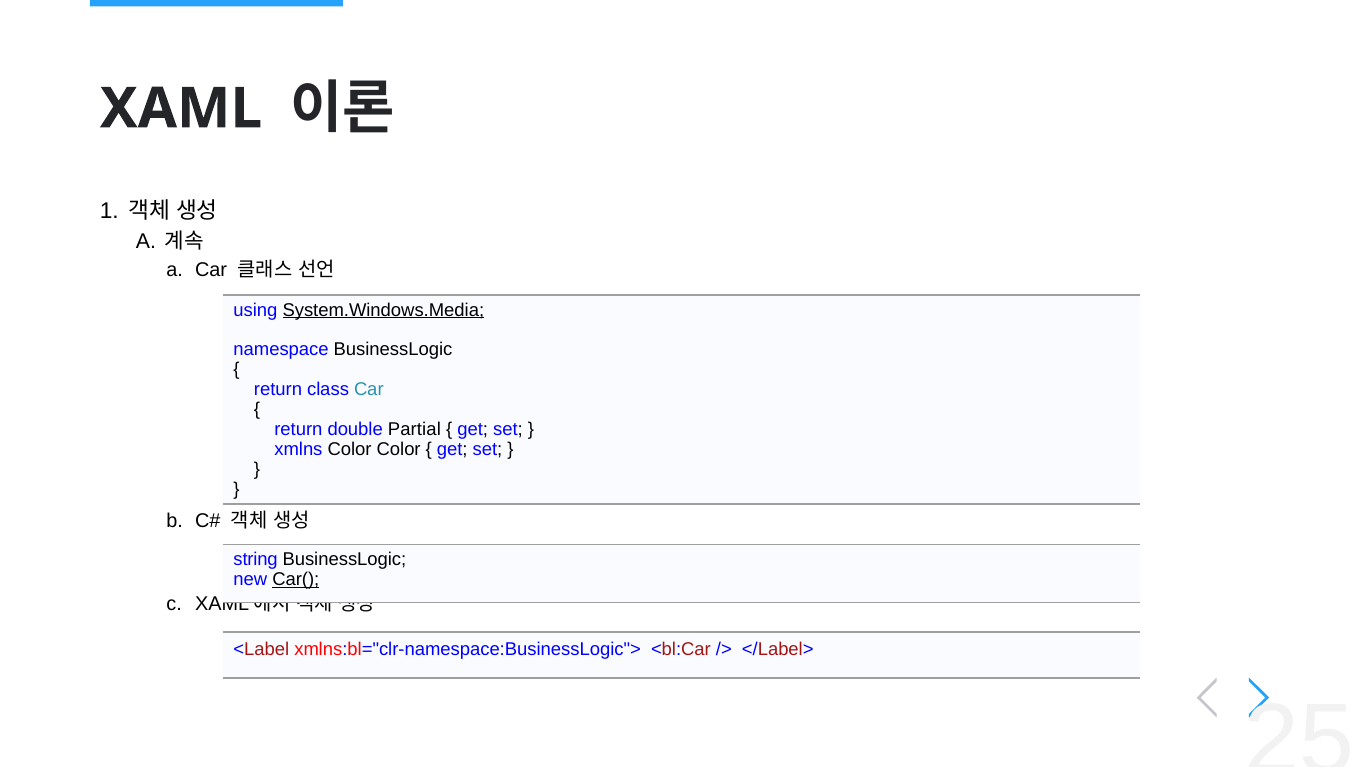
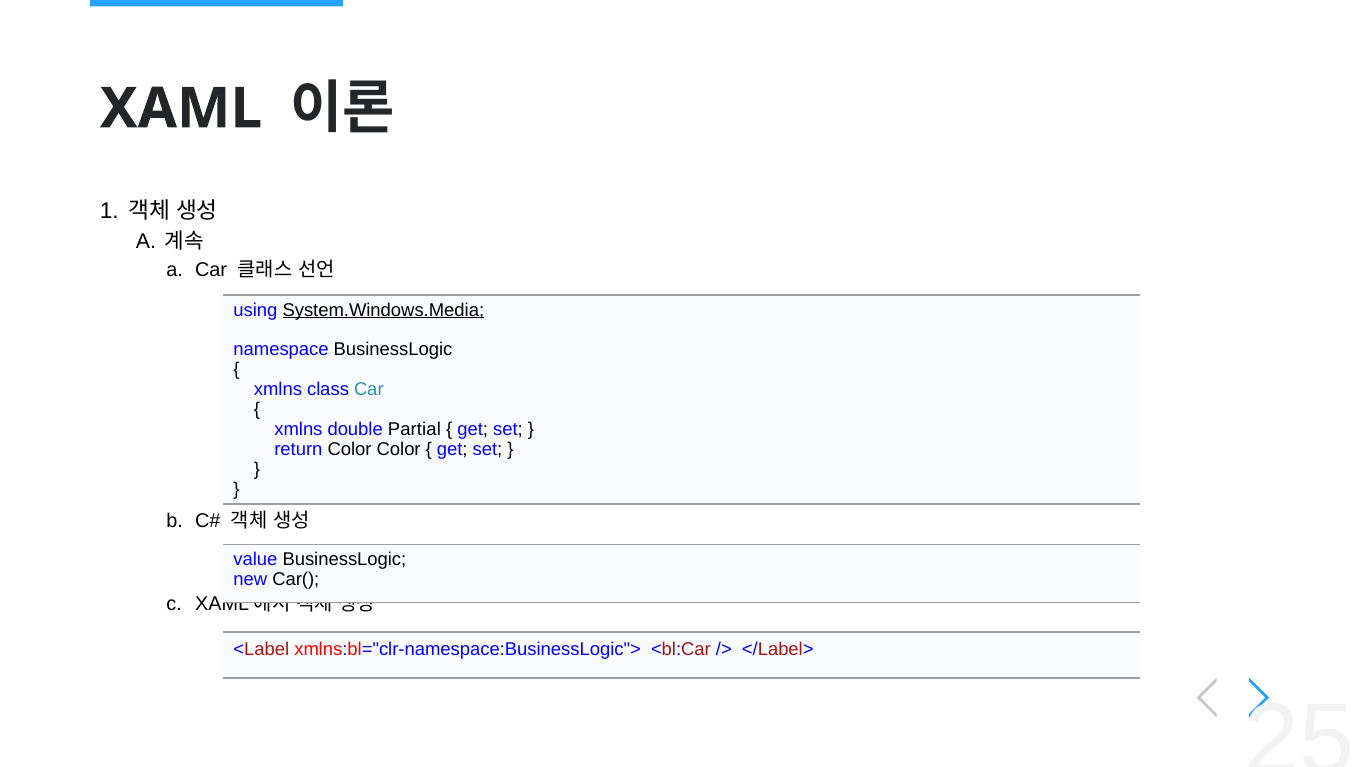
return: return -> xmlns (278, 390)
return: return -> xmlns (298, 430)
xmlns: xmlns -> return (298, 449)
string: string -> value (255, 559)
Car( underline: present -> none (296, 579)
